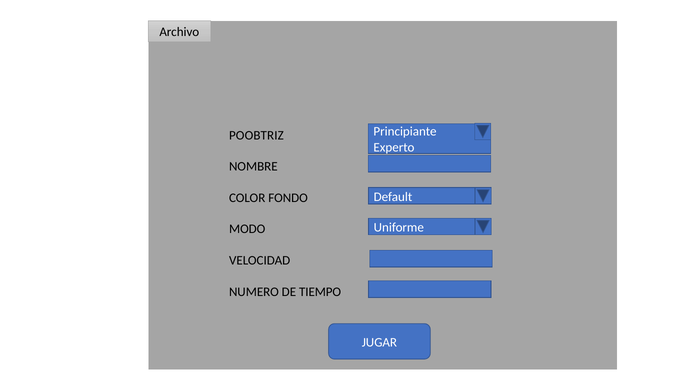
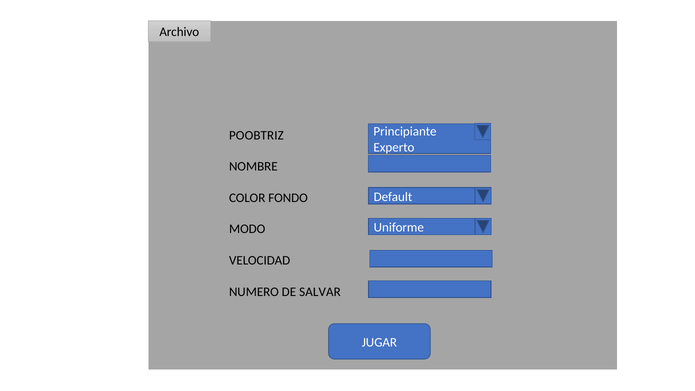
TIEMPO: TIEMPO -> SALVAR (320, 292)
